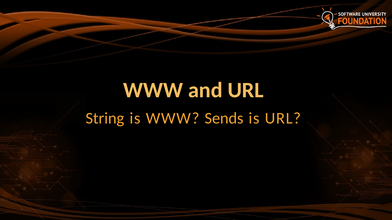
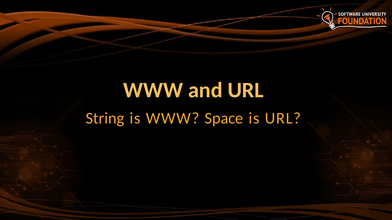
Sends: Sends -> Space (224, 118)
